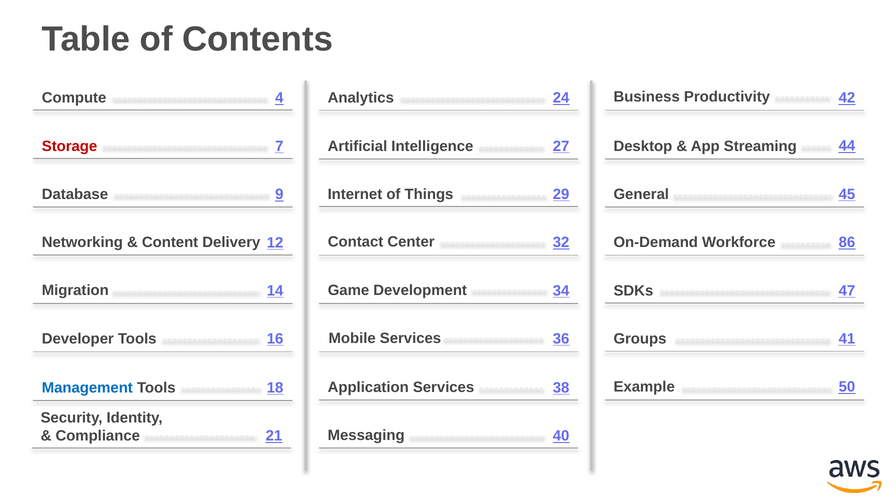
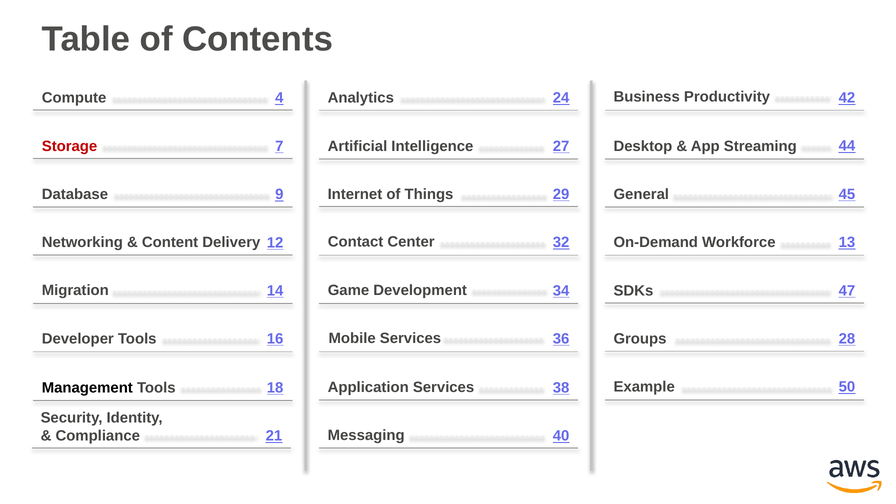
86: 86 -> 13 (847, 242)
41: 41 -> 28 (847, 339)
Management colour: blue -> black (87, 388)
